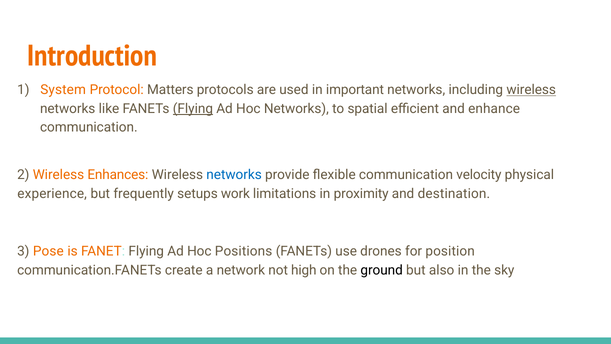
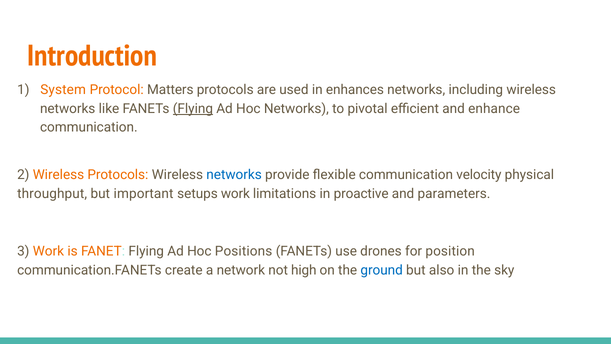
important: important -> enhances (355, 90)
wireless underline: present -> none (531, 90)
spatial: spatial -> pivotal (368, 109)
Wireless Enhances: Enhances -> Protocols (118, 175)
experience: experience -> throughput (52, 193)
frequently: frequently -> important (144, 193)
proximity: proximity -> proactive (361, 193)
destination: destination -> parameters (454, 193)
3 Pose: Pose -> Work (48, 251)
ground colour: black -> blue (382, 270)
